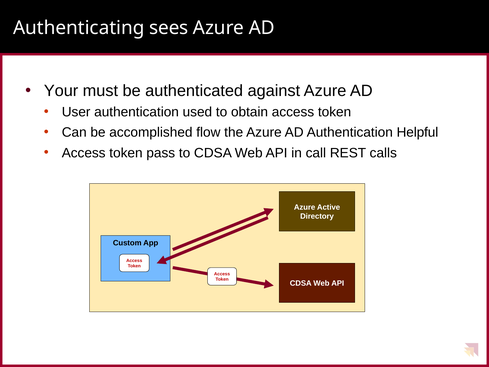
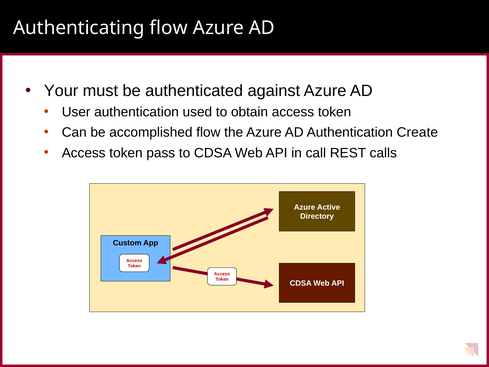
Authenticating sees: sees -> flow (169, 28)
Helpful: Helpful -> Create (417, 132)
